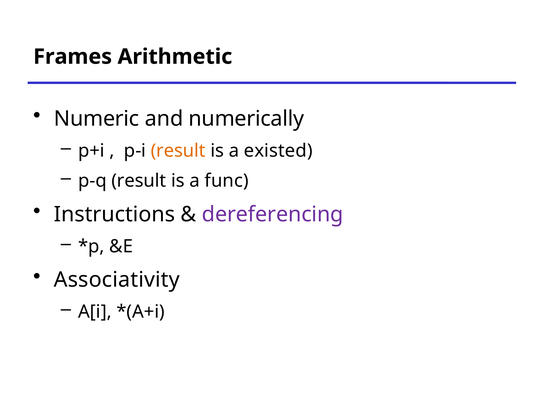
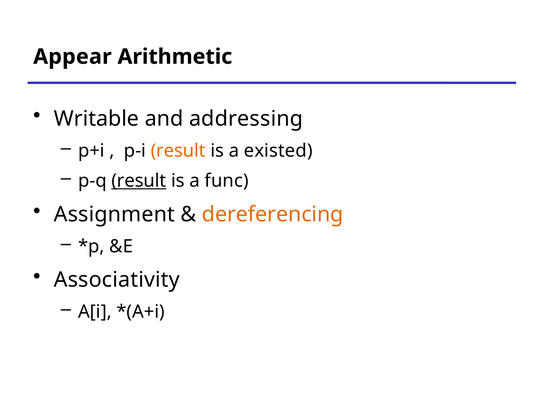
Frames: Frames -> Appear (72, 57)
Numeric: Numeric -> Writable (97, 119)
numerically: numerically -> addressing (246, 119)
result underline: none -> present (139, 181)
Instructions: Instructions -> Assignment (114, 215)
dereferencing colour: purple -> orange (273, 215)
